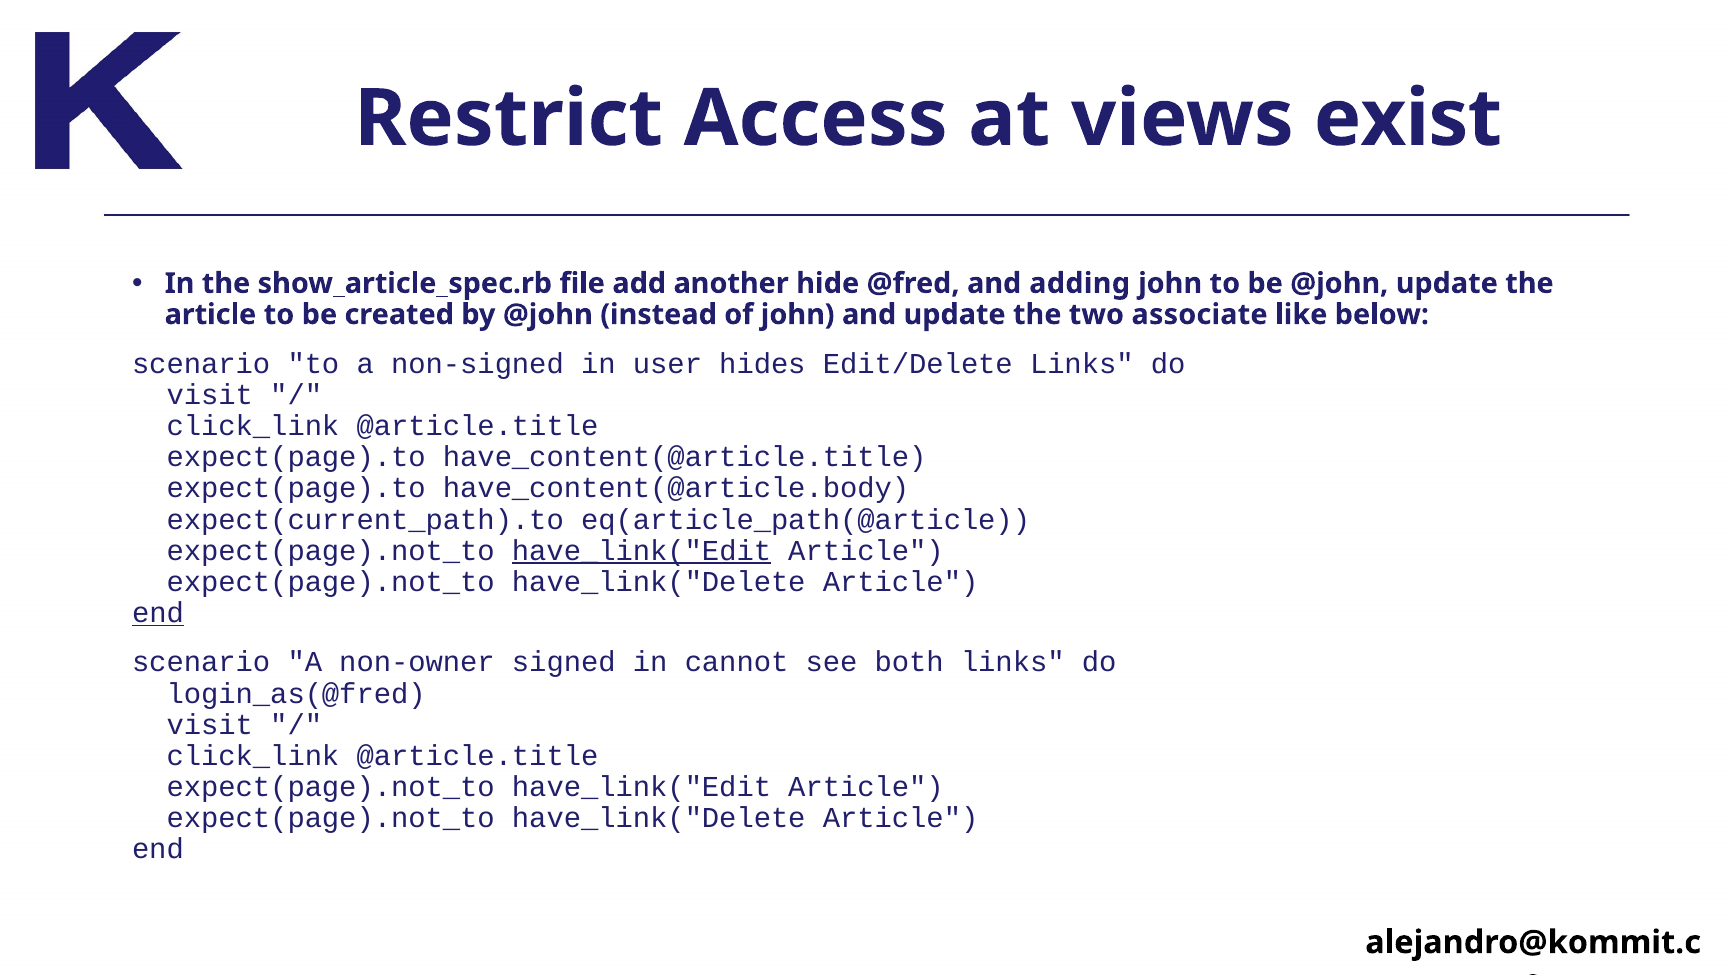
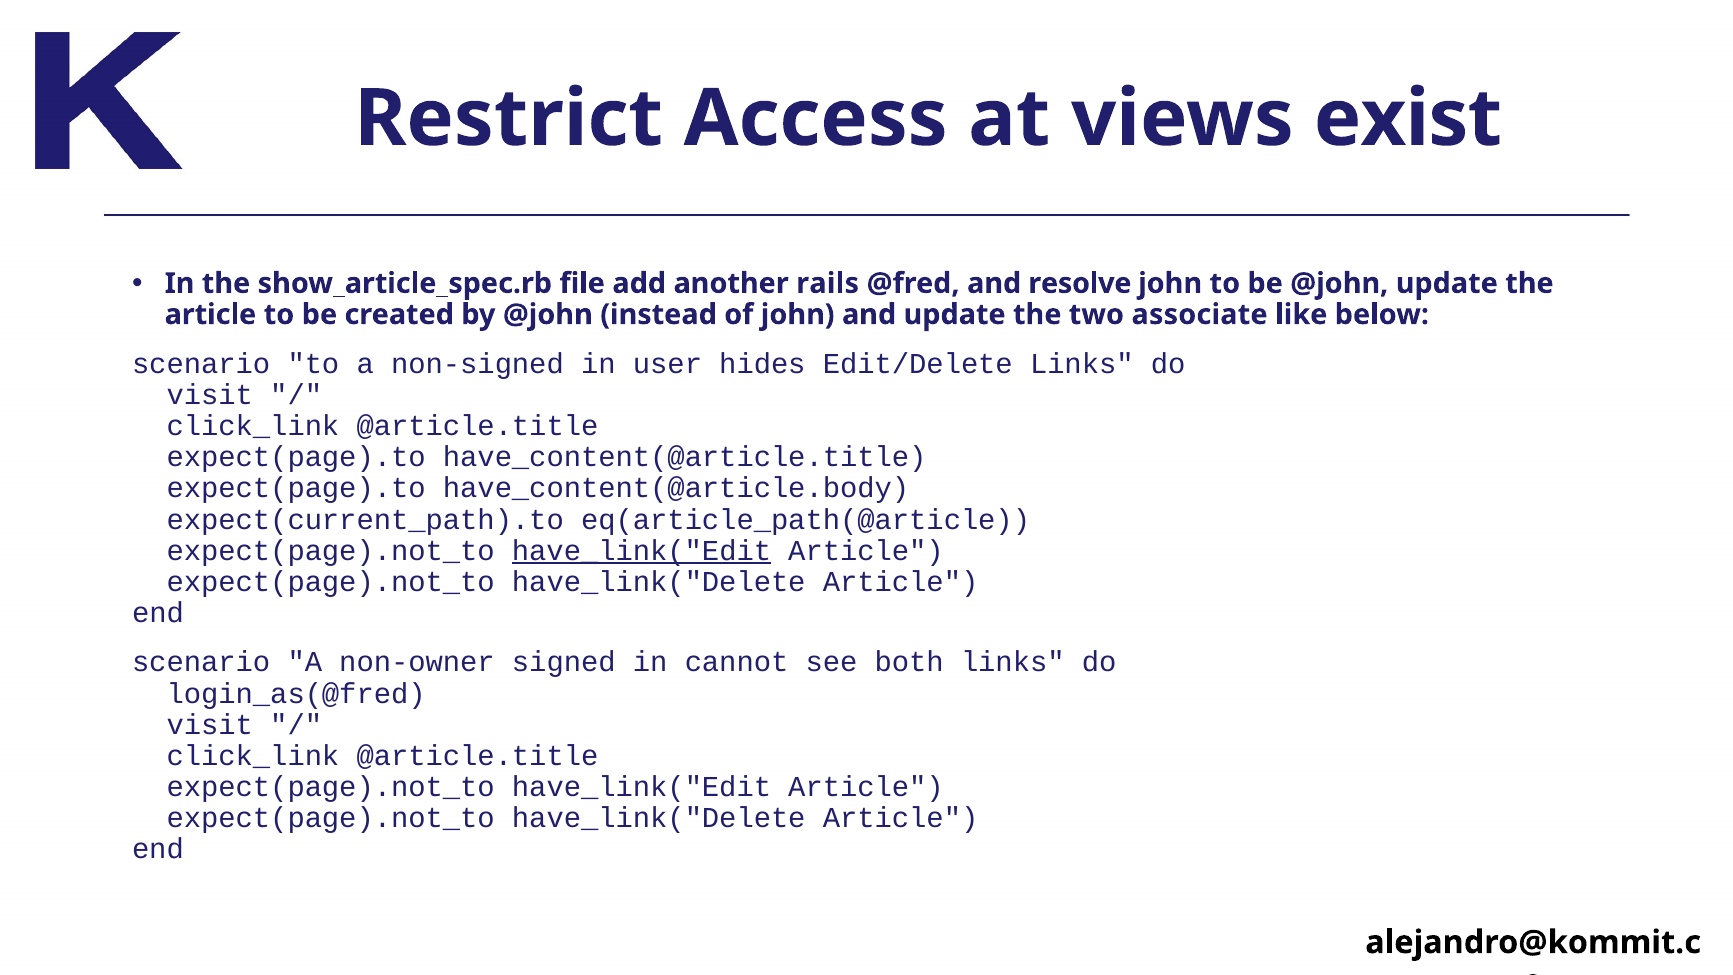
hide: hide -> rails (828, 283)
adding: adding -> resolve (1080, 283)
end underline: present -> none (158, 613)
